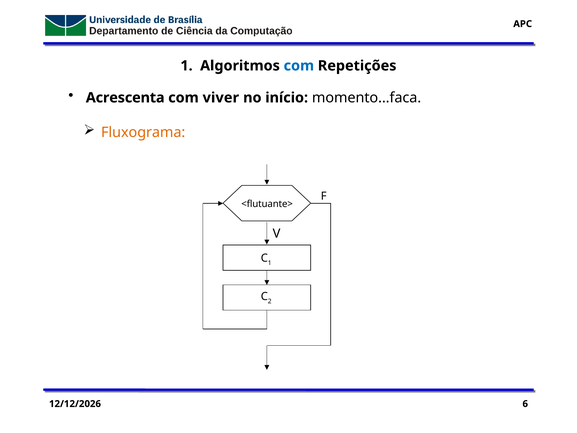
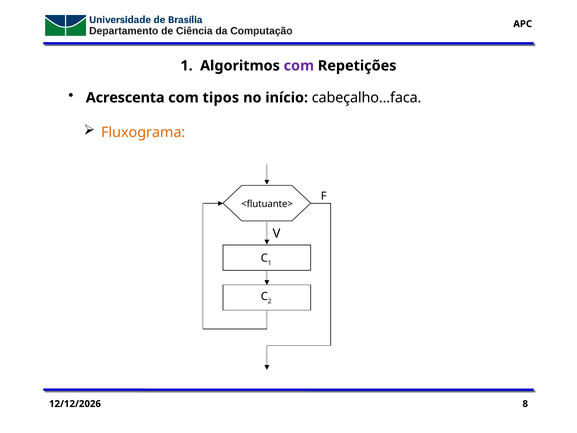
com colour: blue -> purple (299, 66)
viver: viver -> tipos (221, 98)
momento...faca: momento...faca -> cabeçalho...faca (367, 98)
6: 6 -> 8 (525, 404)
